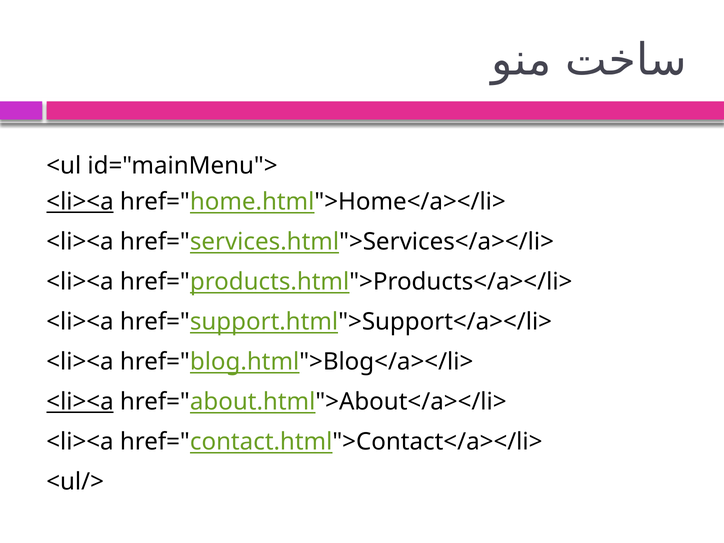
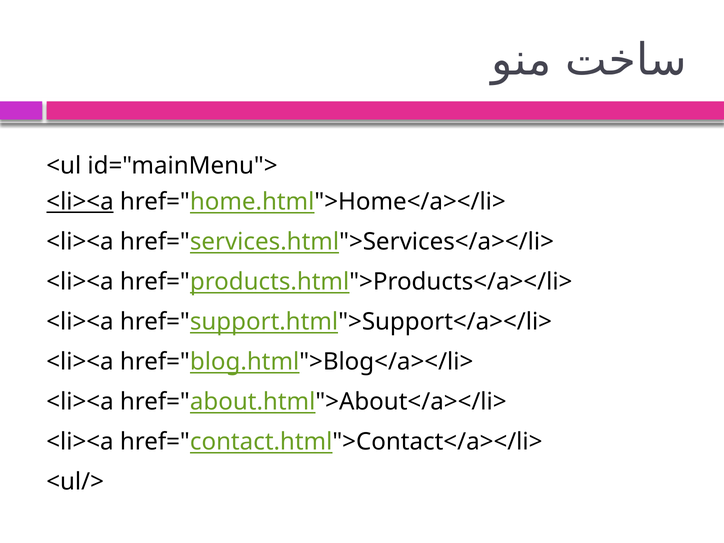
<li><a underline: present -> none (80, 402)
